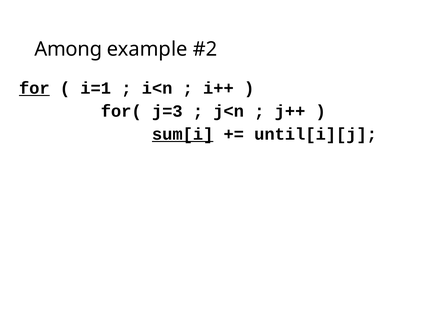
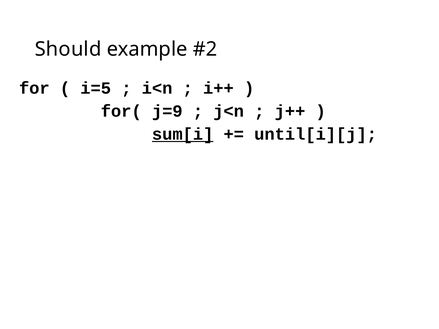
Among: Among -> Should (68, 49)
for underline: present -> none (34, 88)
i=1: i=1 -> i=5 (96, 88)
j=3: j=3 -> j=9 (167, 111)
